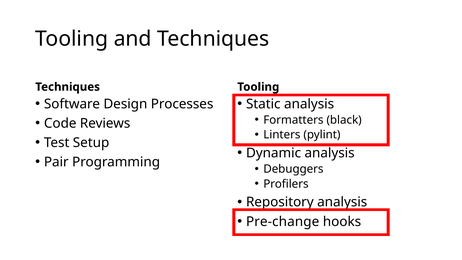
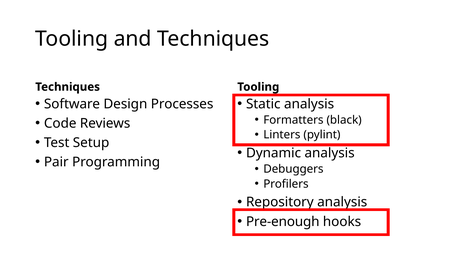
Pre-change: Pre-change -> Pre-enough (283, 221)
